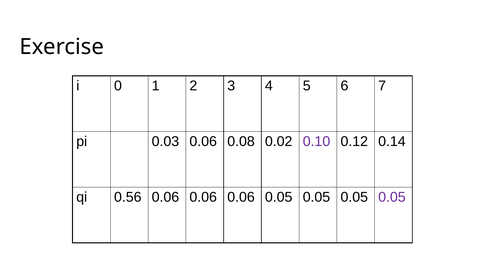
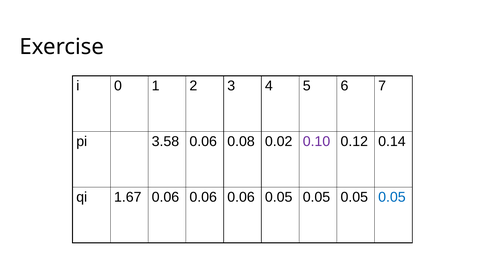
0.03: 0.03 -> 3.58 (165, 141)
0.56: 0.56 -> 1.67 (128, 197)
0.05 colour: purple -> blue (392, 197)
